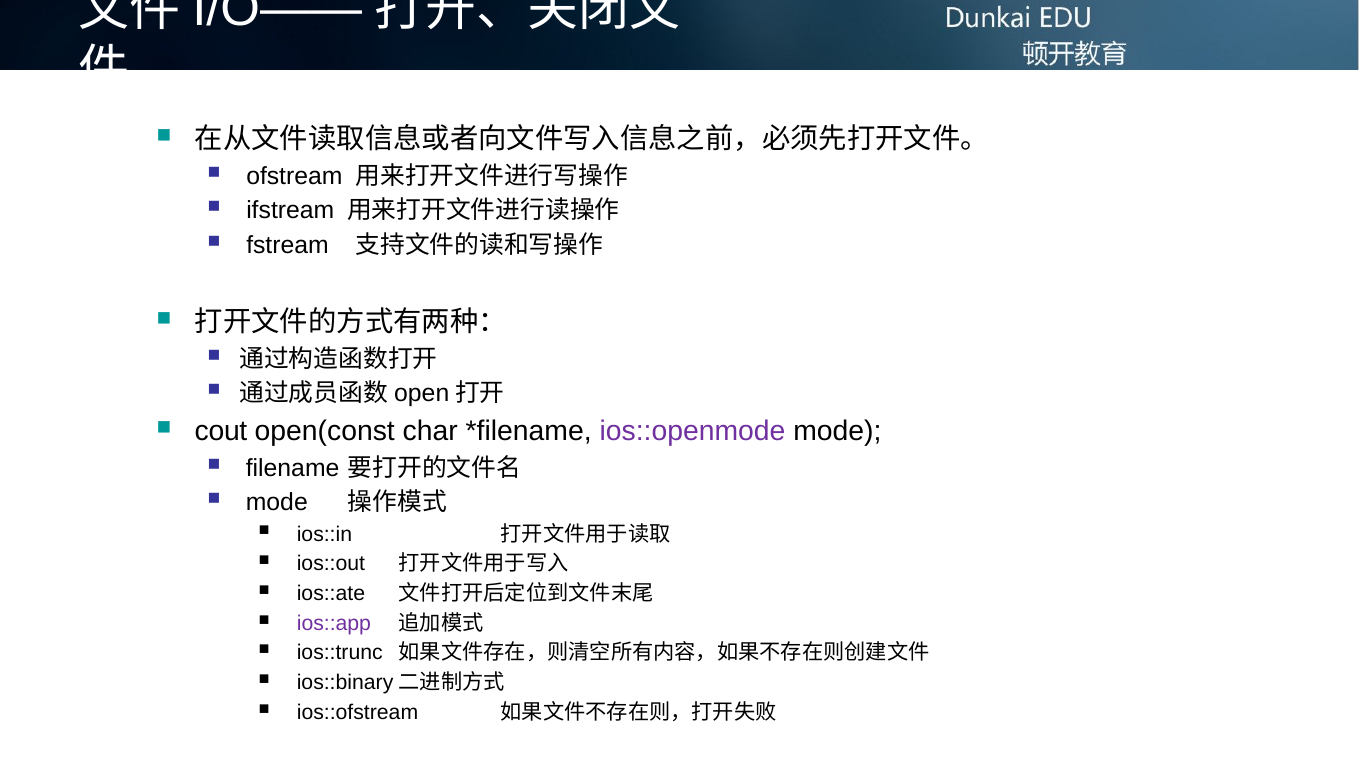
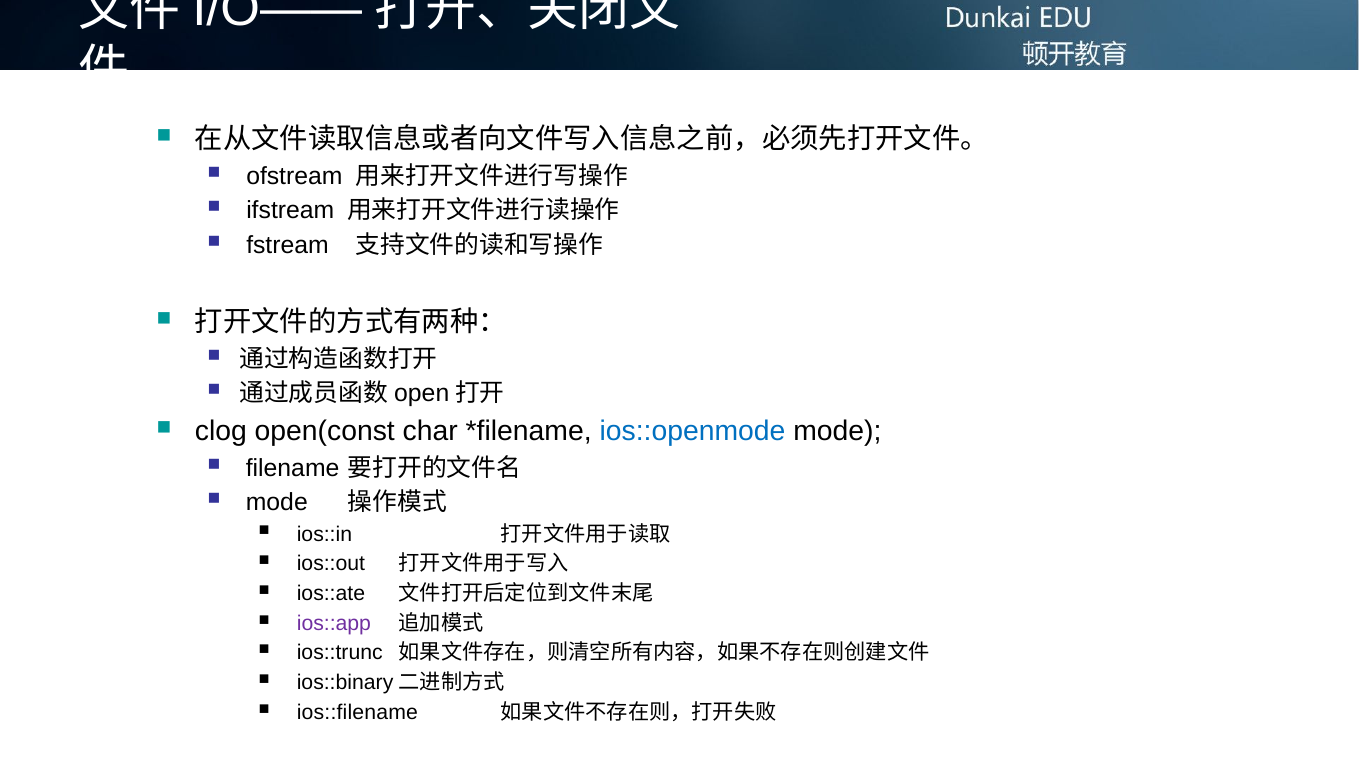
cout: cout -> clog (221, 432)
ios::openmode colour: purple -> blue (693, 432)
ios::ofstream: ios::ofstream -> ios::filename (357, 713)
